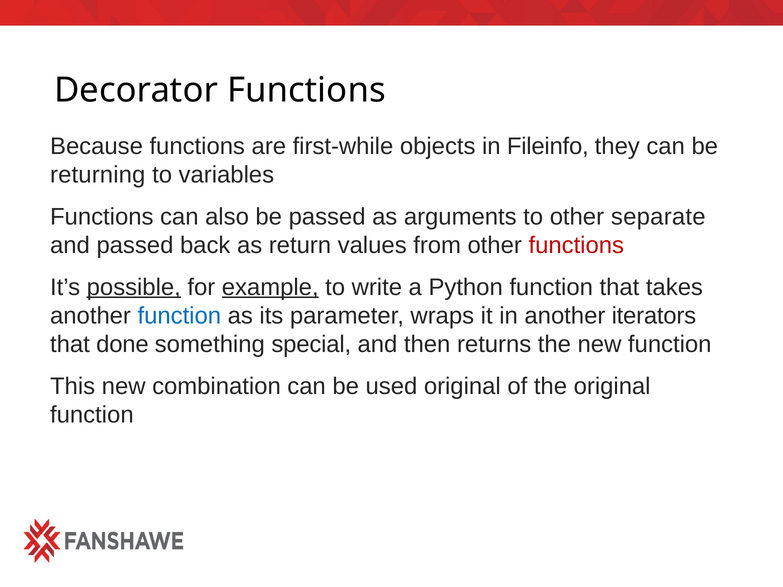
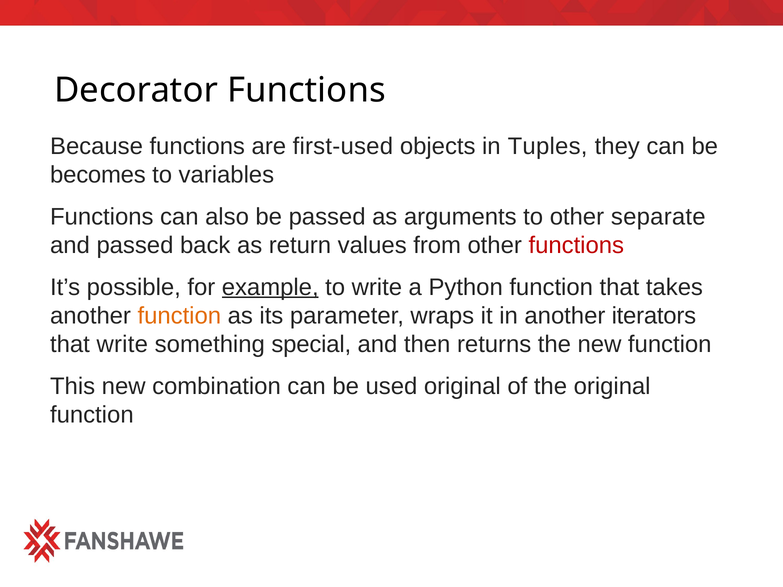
first-while: first-while -> first-used (343, 146)
Fileinfo: Fileinfo -> Tuples (548, 146)
returning: returning -> becomes (98, 175)
possible underline: present -> none (134, 287)
function colour: blue -> orange (179, 316)
that done: done -> write (122, 345)
